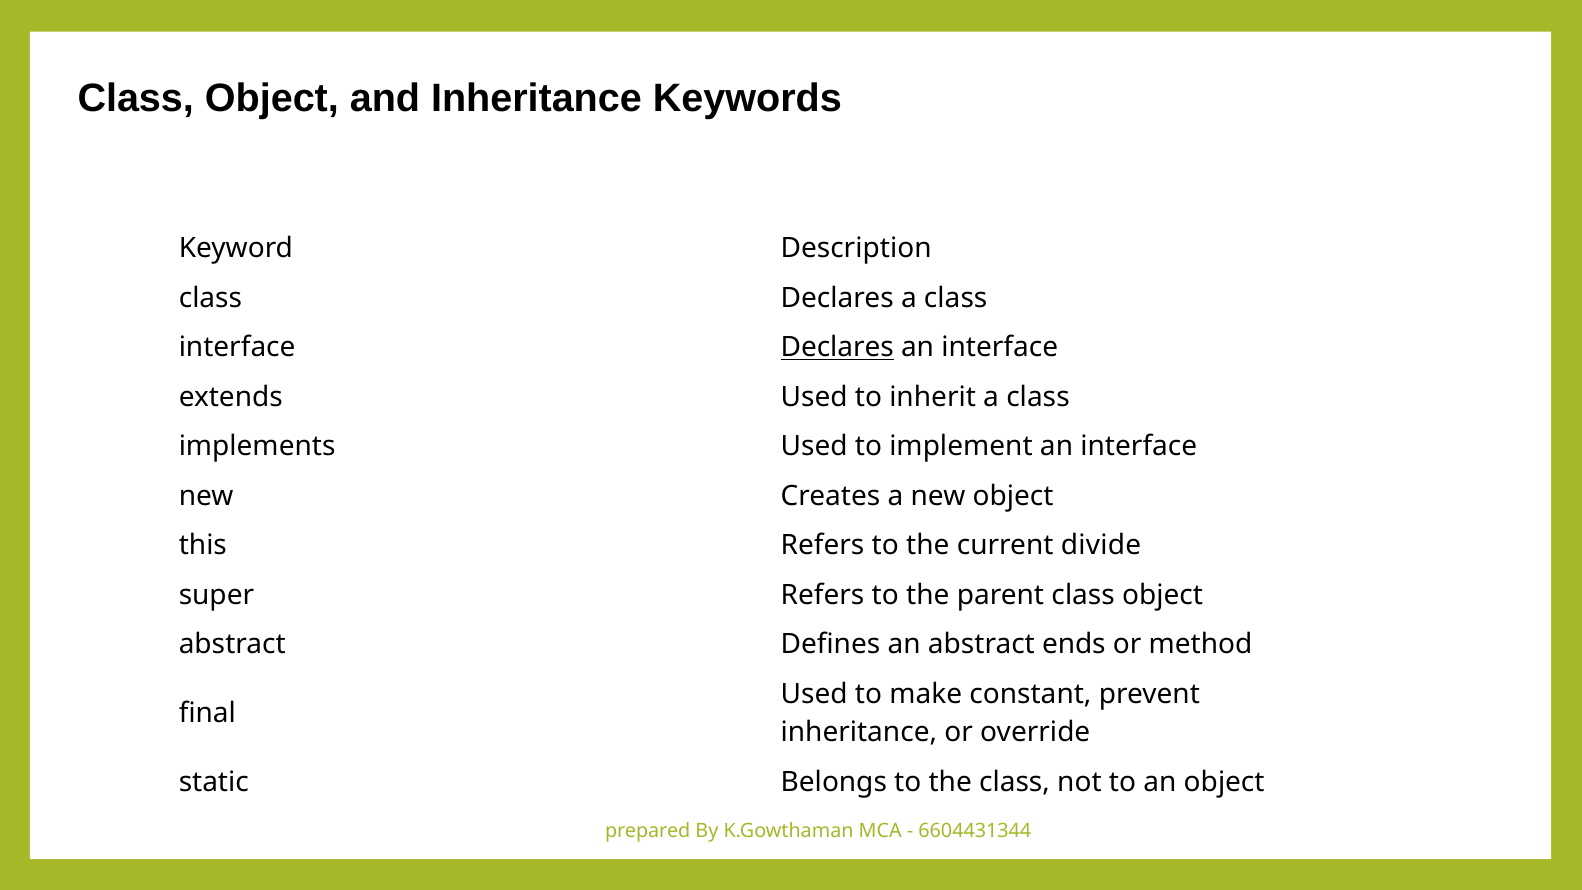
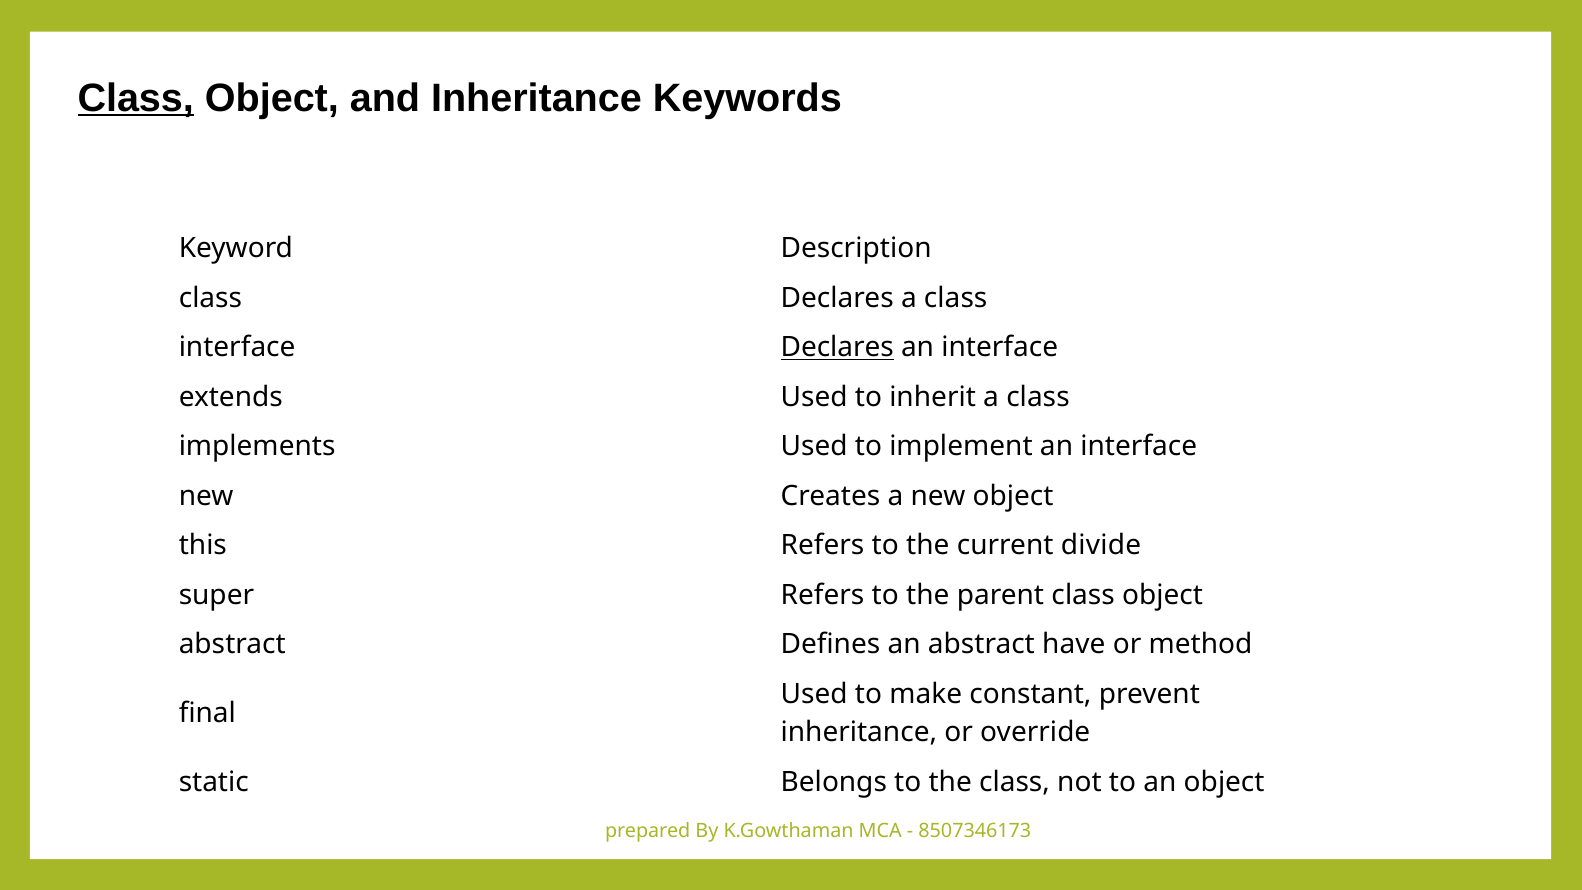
Class underline: none -> present (136, 98)
ends: ends -> have (1074, 644)
6604431344: 6604431344 -> 8507346173 (975, 831)
